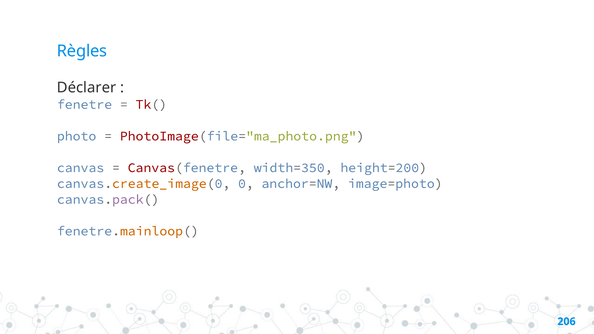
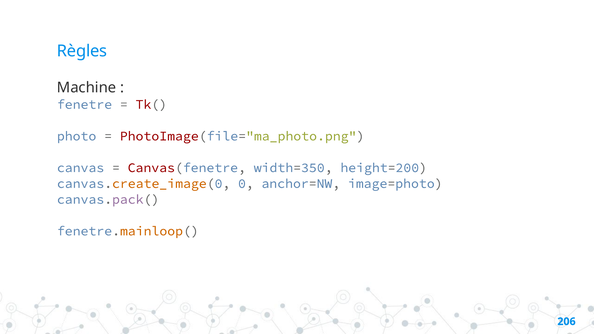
Déclarer: Déclarer -> Machine (87, 88)
